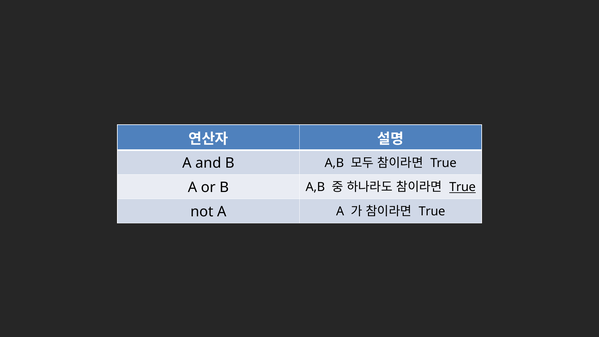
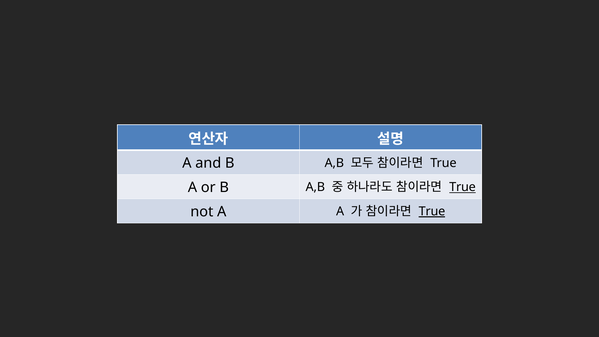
True underline: none -> present (432, 211)
